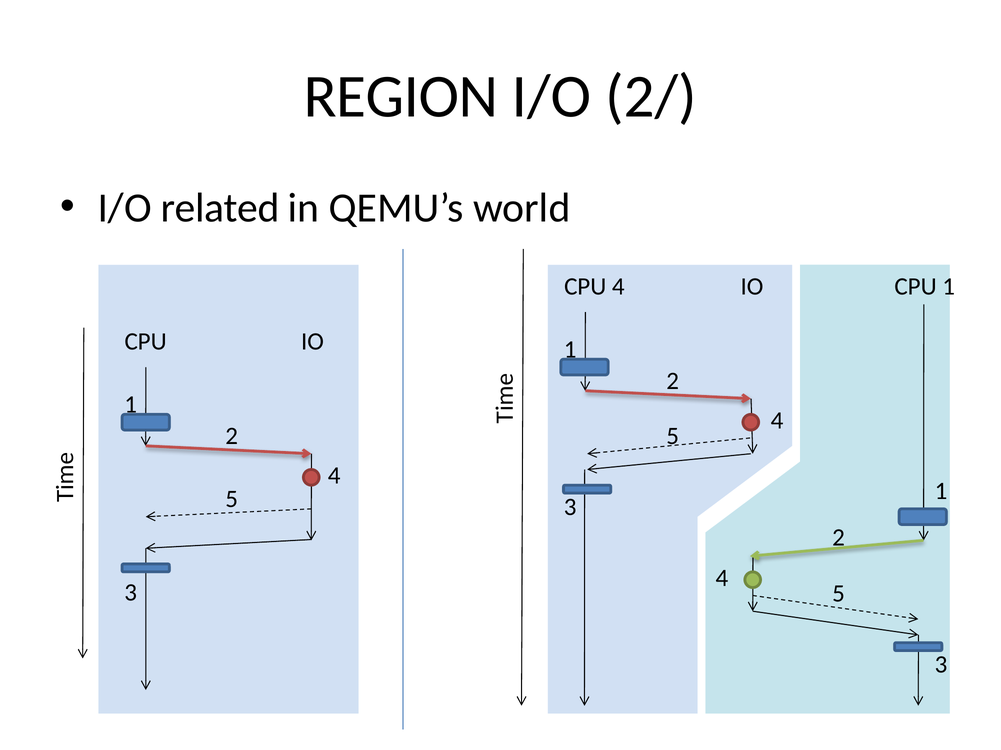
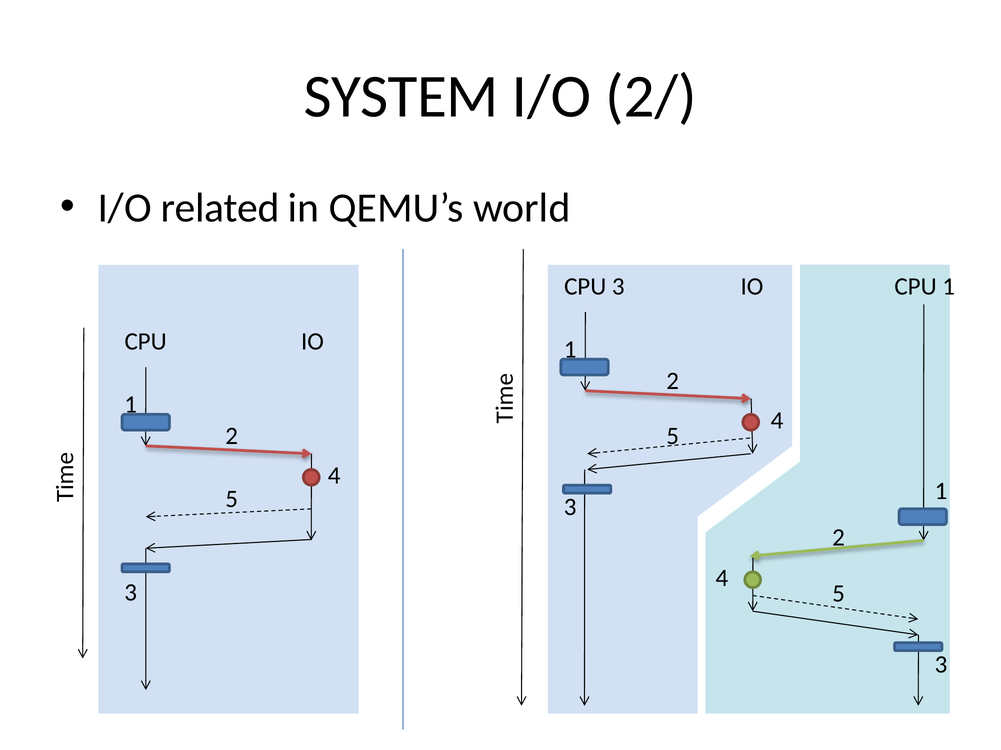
REGION: REGION -> SYSTEM (401, 97)
CPU 4: 4 -> 3 (618, 287)
